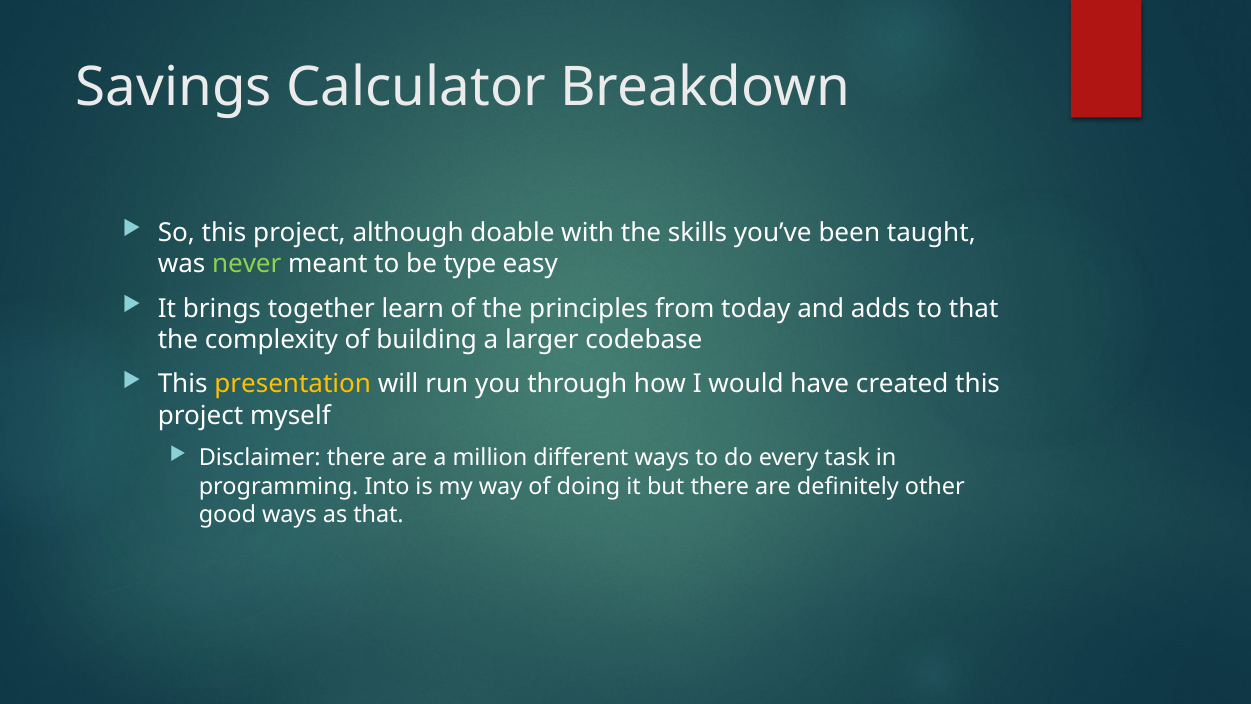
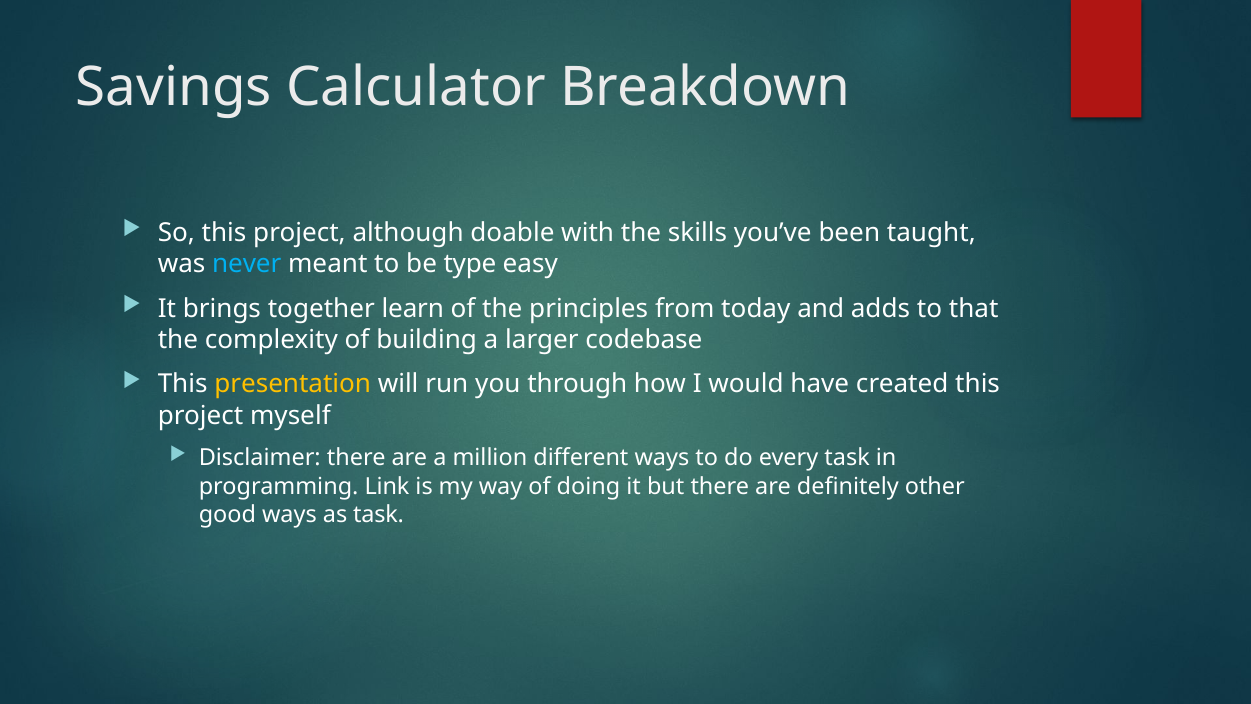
never colour: light green -> light blue (247, 264)
Into: Into -> Link (387, 486)
as that: that -> task (379, 514)
